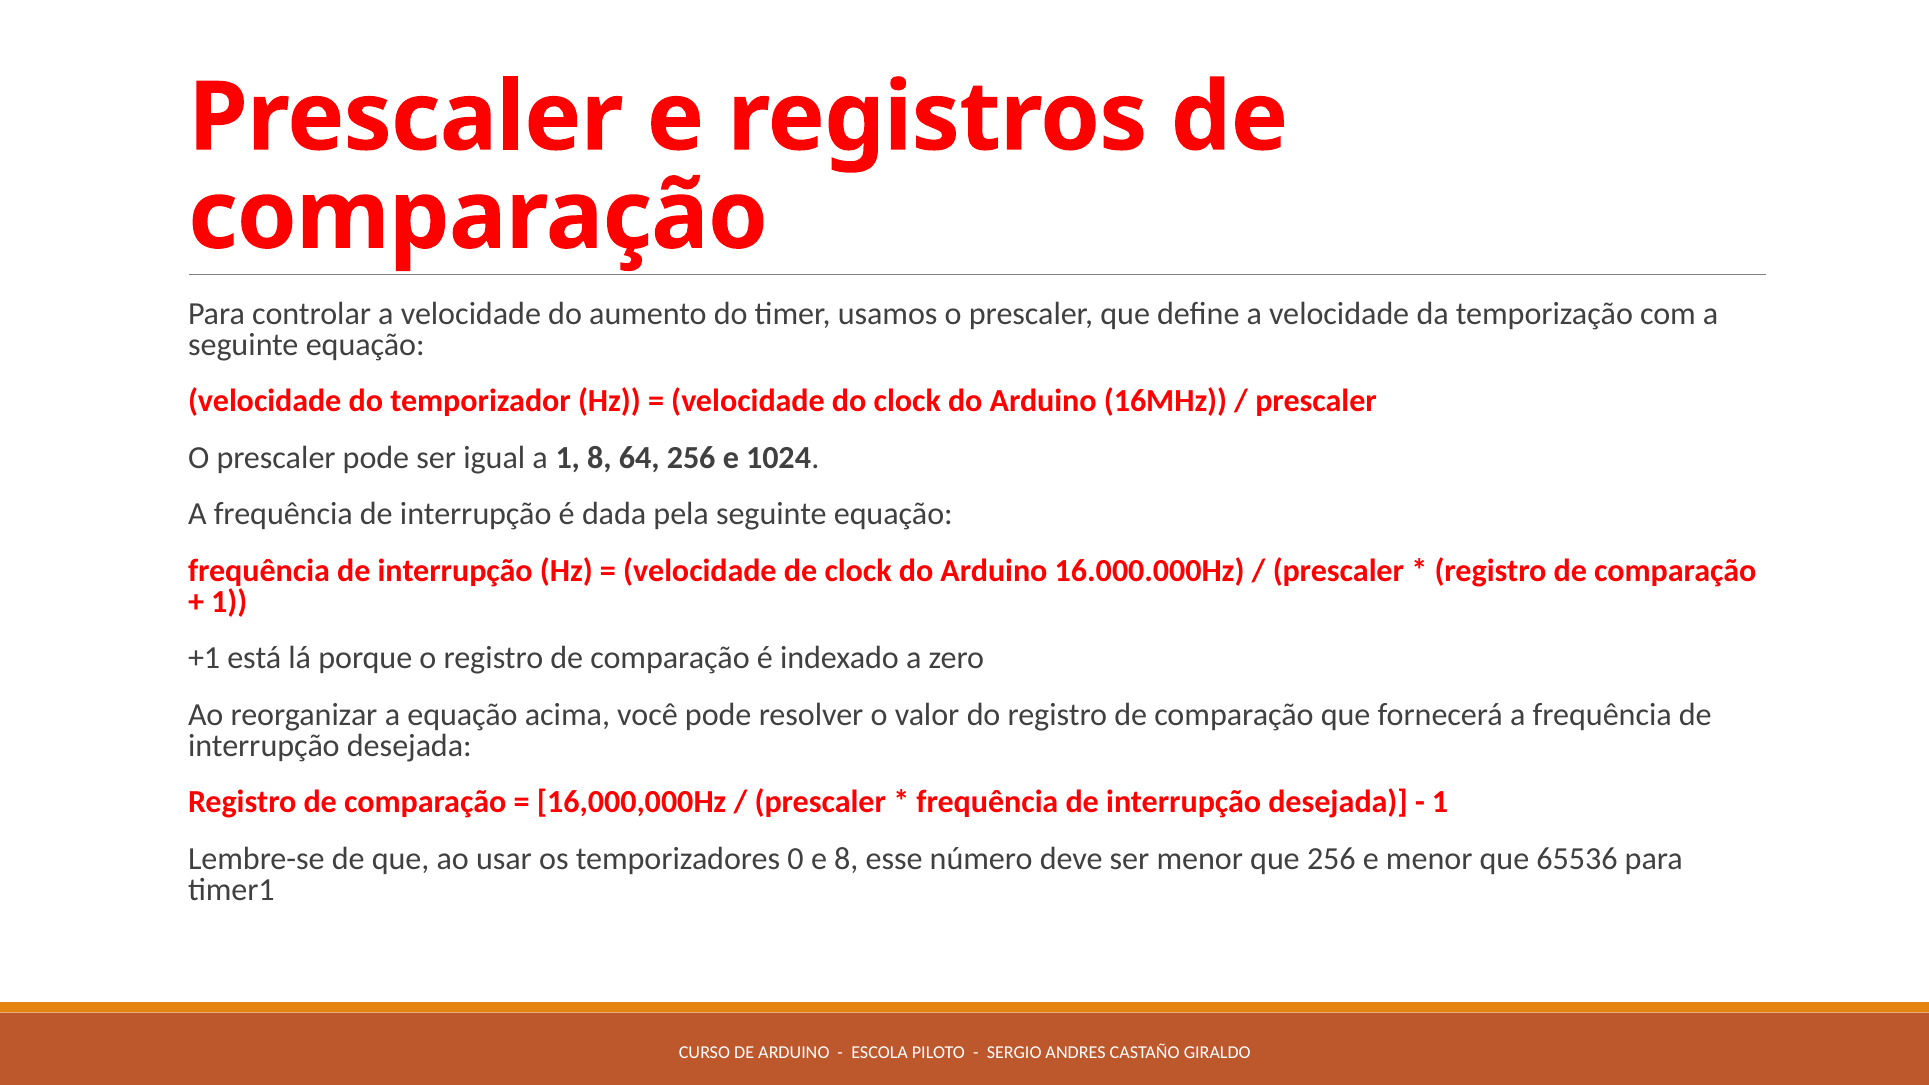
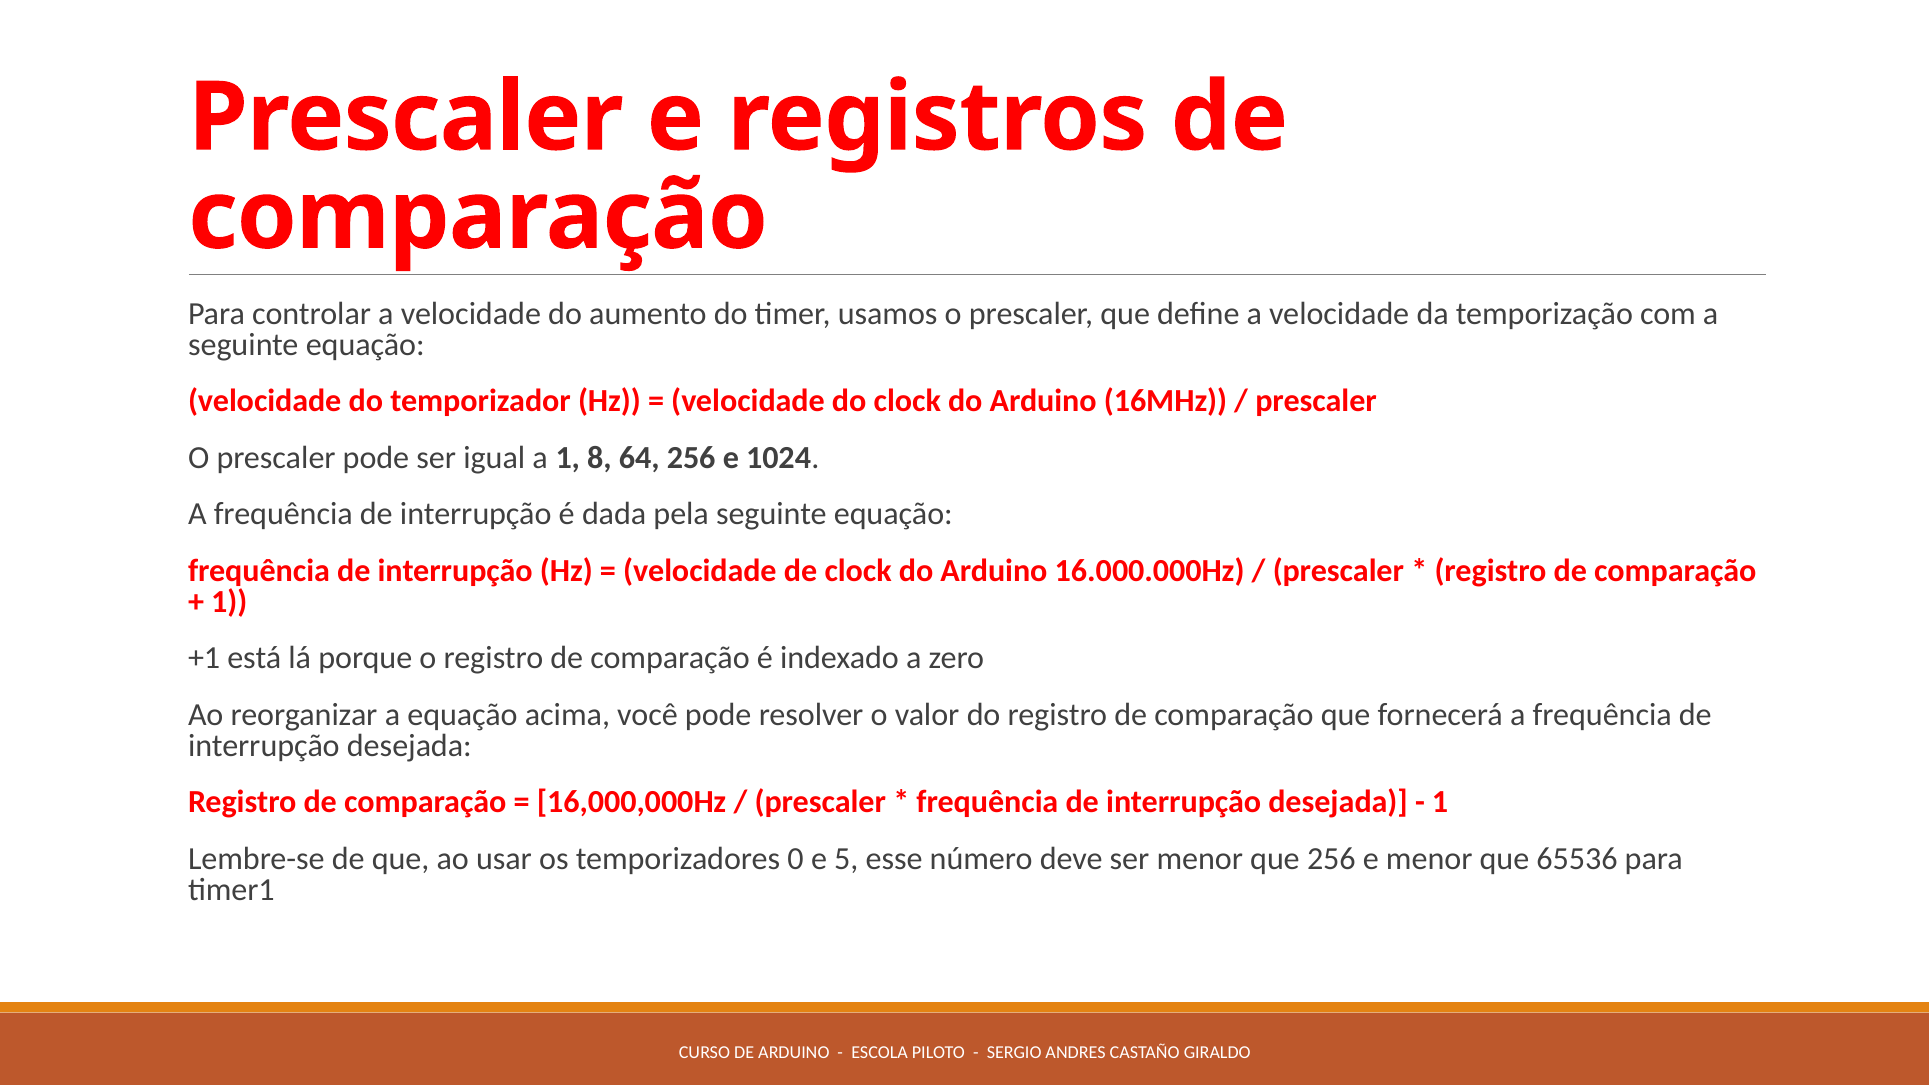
e 8: 8 -> 5 (846, 859)
